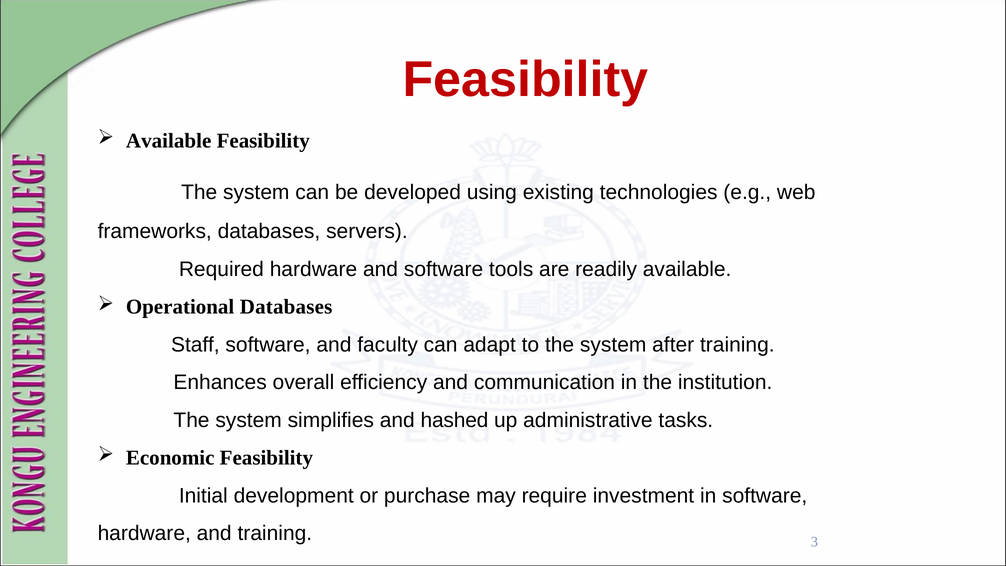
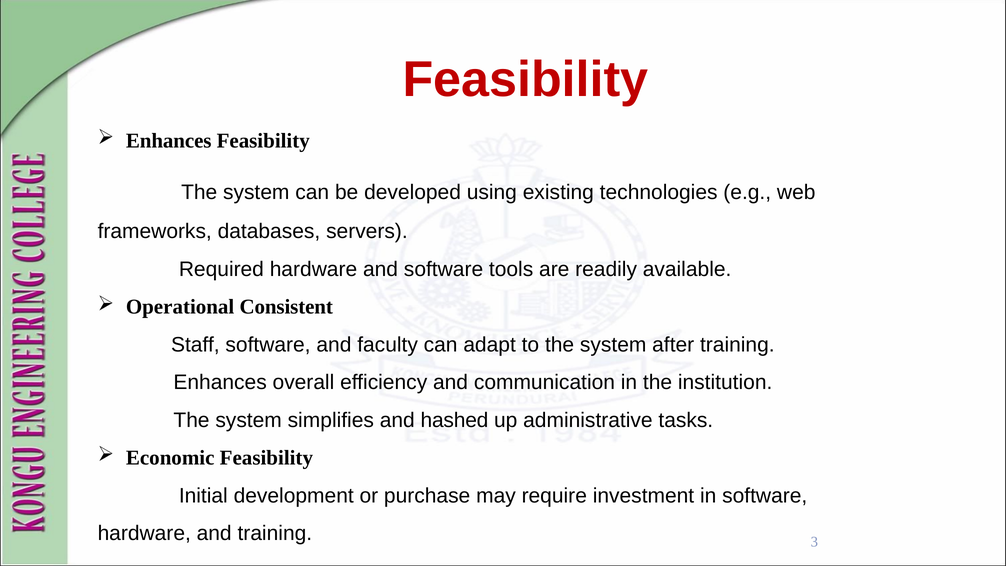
Available: Available -> Enhances (169, 141)
Operational Databases: Databases -> Consistent (286, 307)
